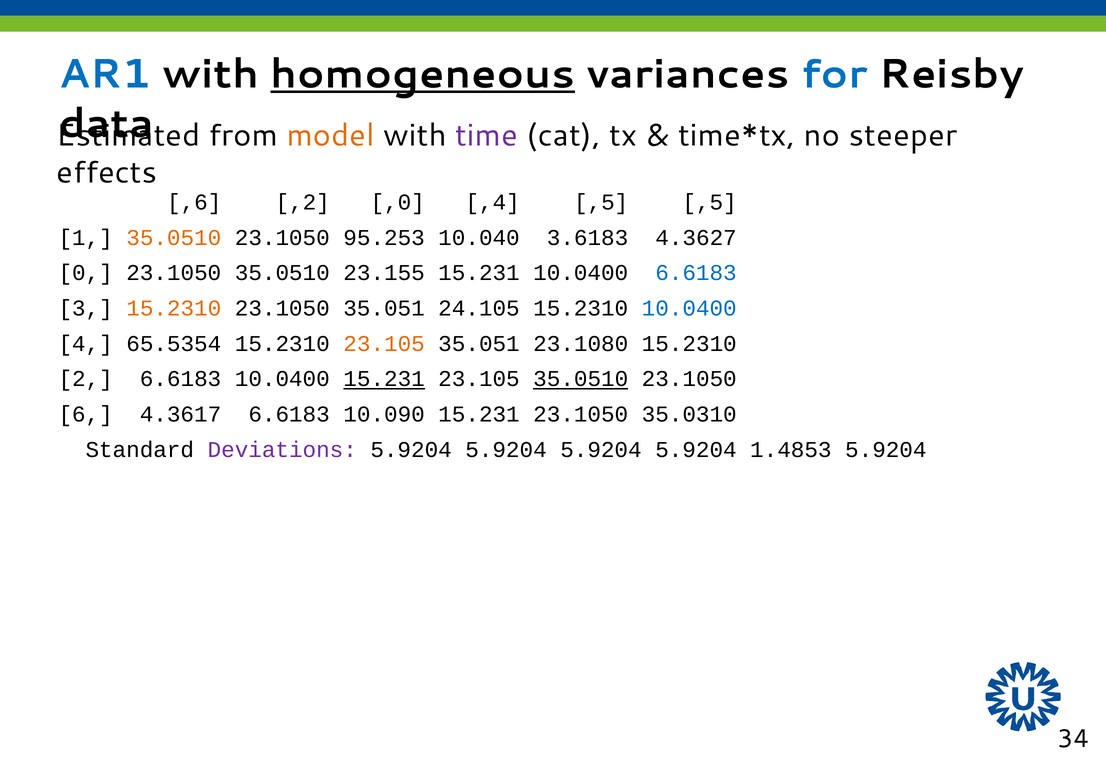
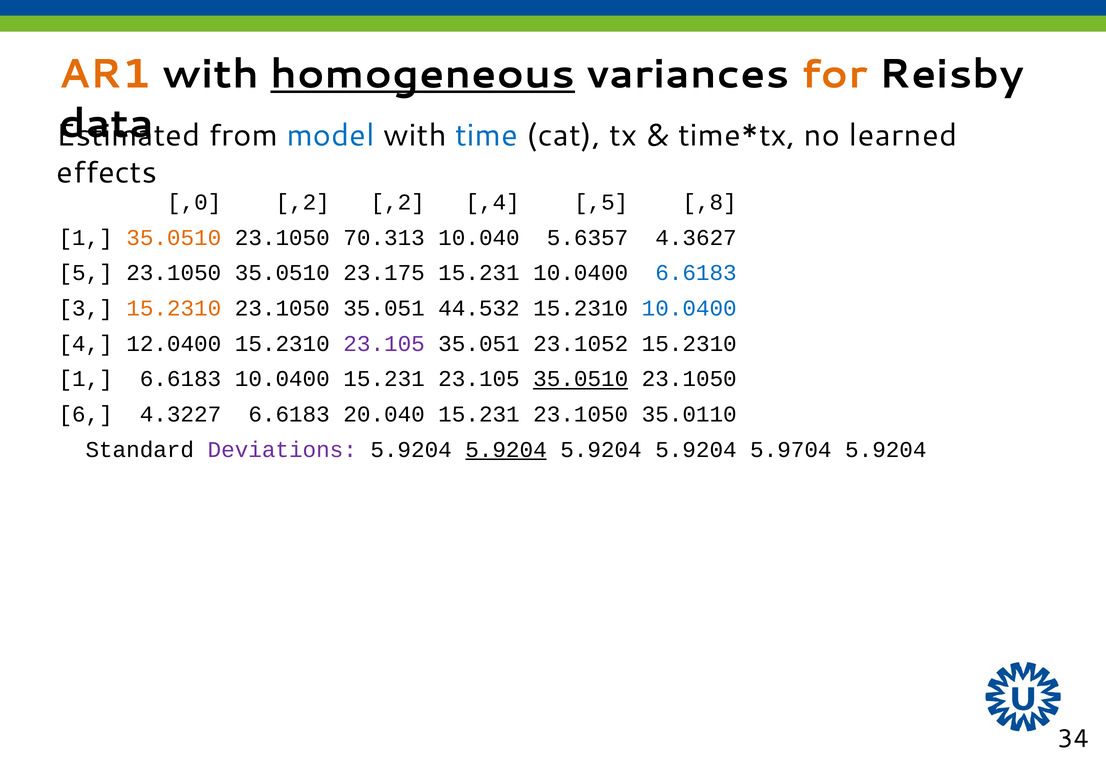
AR1 colour: blue -> orange (105, 74)
for colour: blue -> orange (834, 74)
model colour: orange -> blue (331, 135)
time colour: purple -> blue (487, 135)
steeper: steeper -> learned (903, 135)
,6: ,6 -> ,0 (194, 202)
,2 ,0: ,0 -> ,2 (398, 202)
,5 ,5: ,5 -> ,8 (710, 202)
95.253: 95.253 -> 70.313 (384, 238)
3.6183: 3.6183 -> 5.6357 (588, 238)
0: 0 -> 5 (86, 273)
23.155: 23.155 -> 23.175 (384, 273)
24.105: 24.105 -> 44.532 (479, 309)
65.5354: 65.5354 -> 12.0400 (174, 344)
23.105 colour: orange -> purple (384, 344)
23.1080: 23.1080 -> 23.1052 (581, 344)
2: 2 -> 1 (86, 379)
15.231 underline: present -> none (384, 379)
4.3617: 4.3617 -> 4.3227 (181, 415)
10.090: 10.090 -> 20.040 (384, 415)
35.0310: 35.0310 -> 35.0110 (689, 415)
5.9204 underline: none -> present (506, 450)
1.4853: 1.4853 -> 5.9704 (791, 450)
